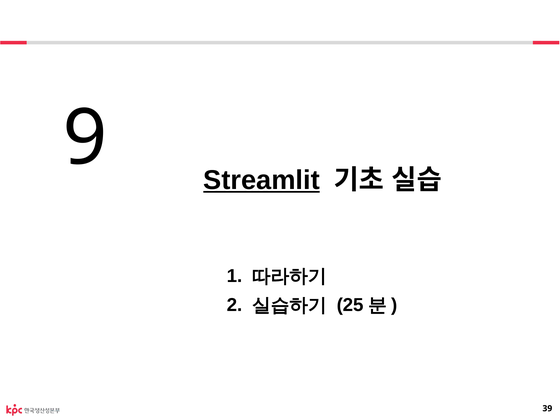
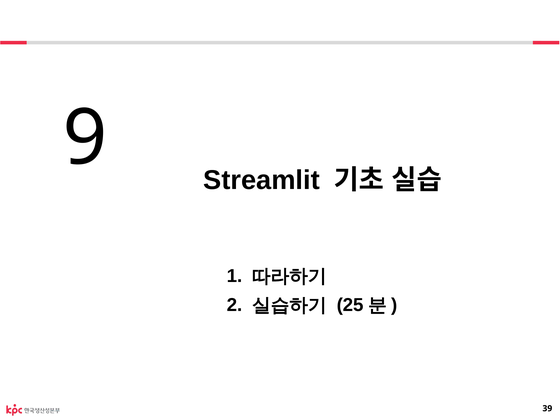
Streamlit underline: present -> none (262, 180)
